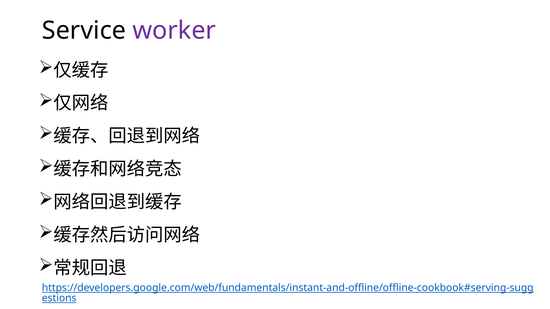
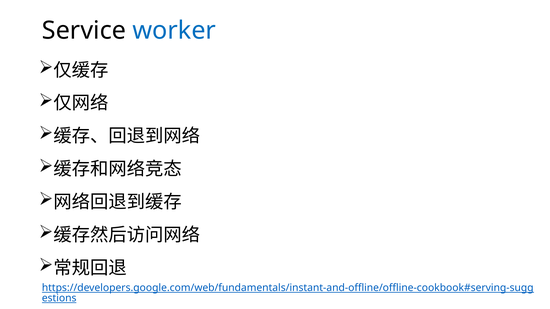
worker colour: purple -> blue (174, 31)
